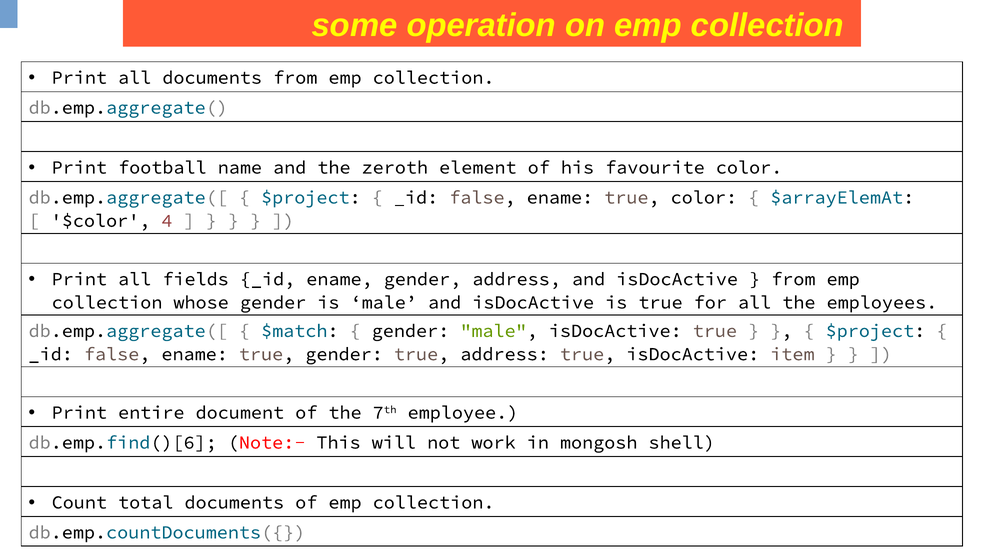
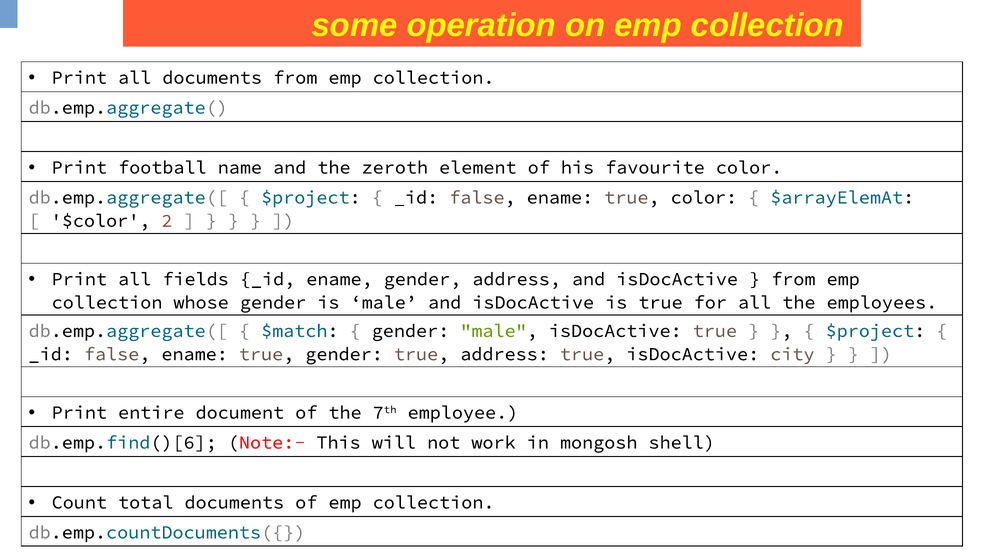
4: 4 -> 2 (167, 221)
item: item -> city (792, 354)
